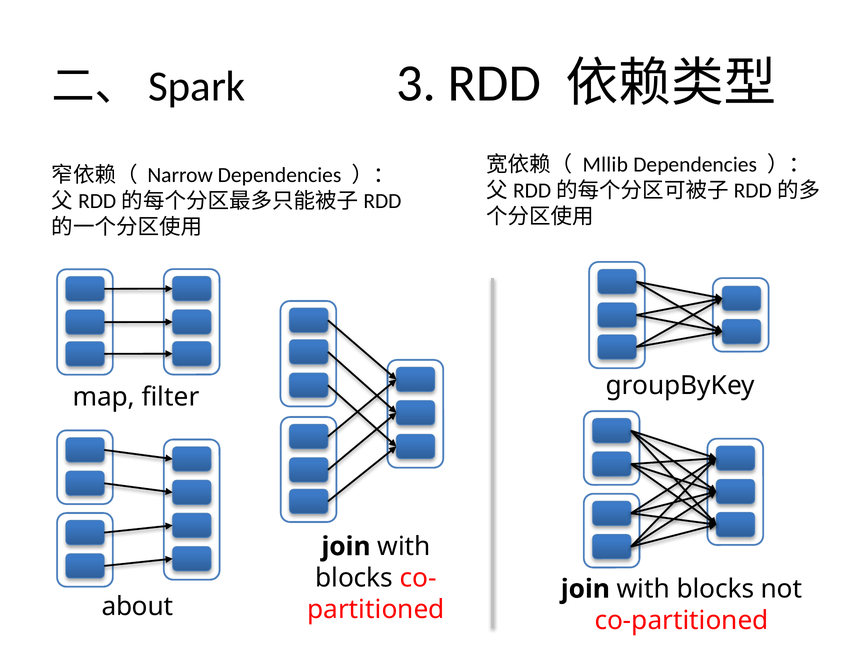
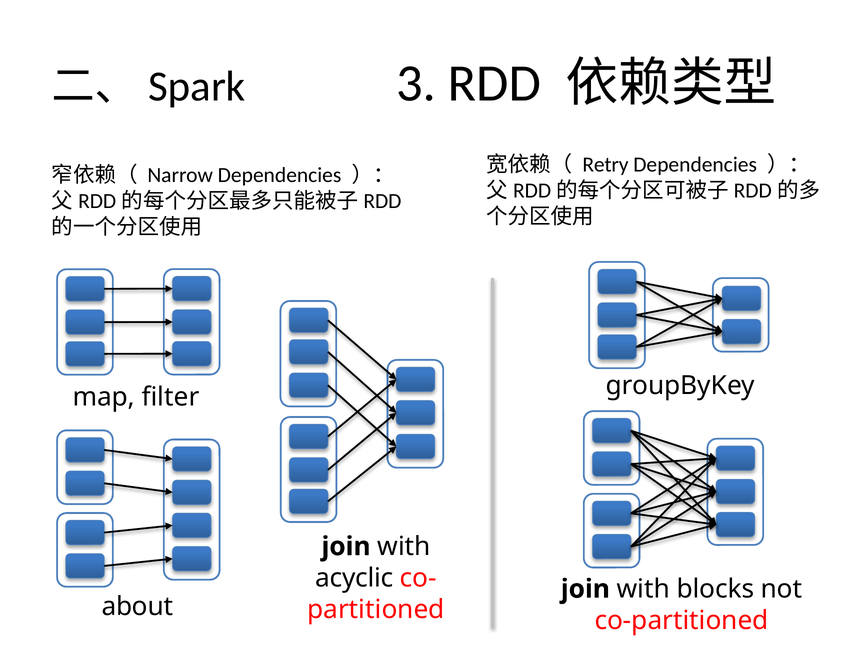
Mllib: Mllib -> Retry (605, 165)
blocks: blocks -> acyclic (354, 578)
